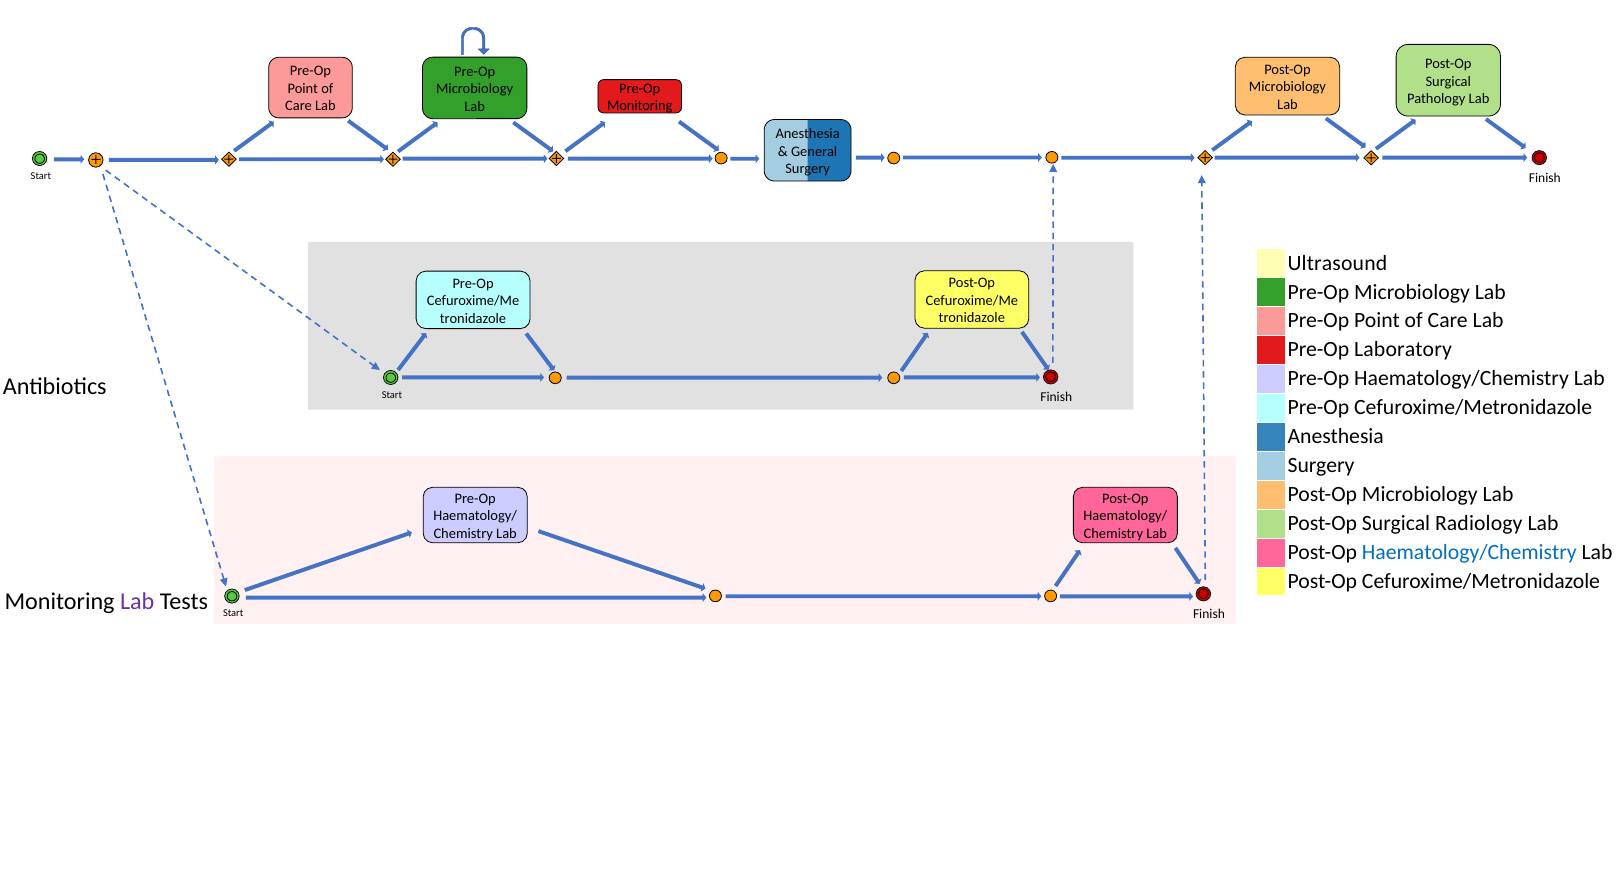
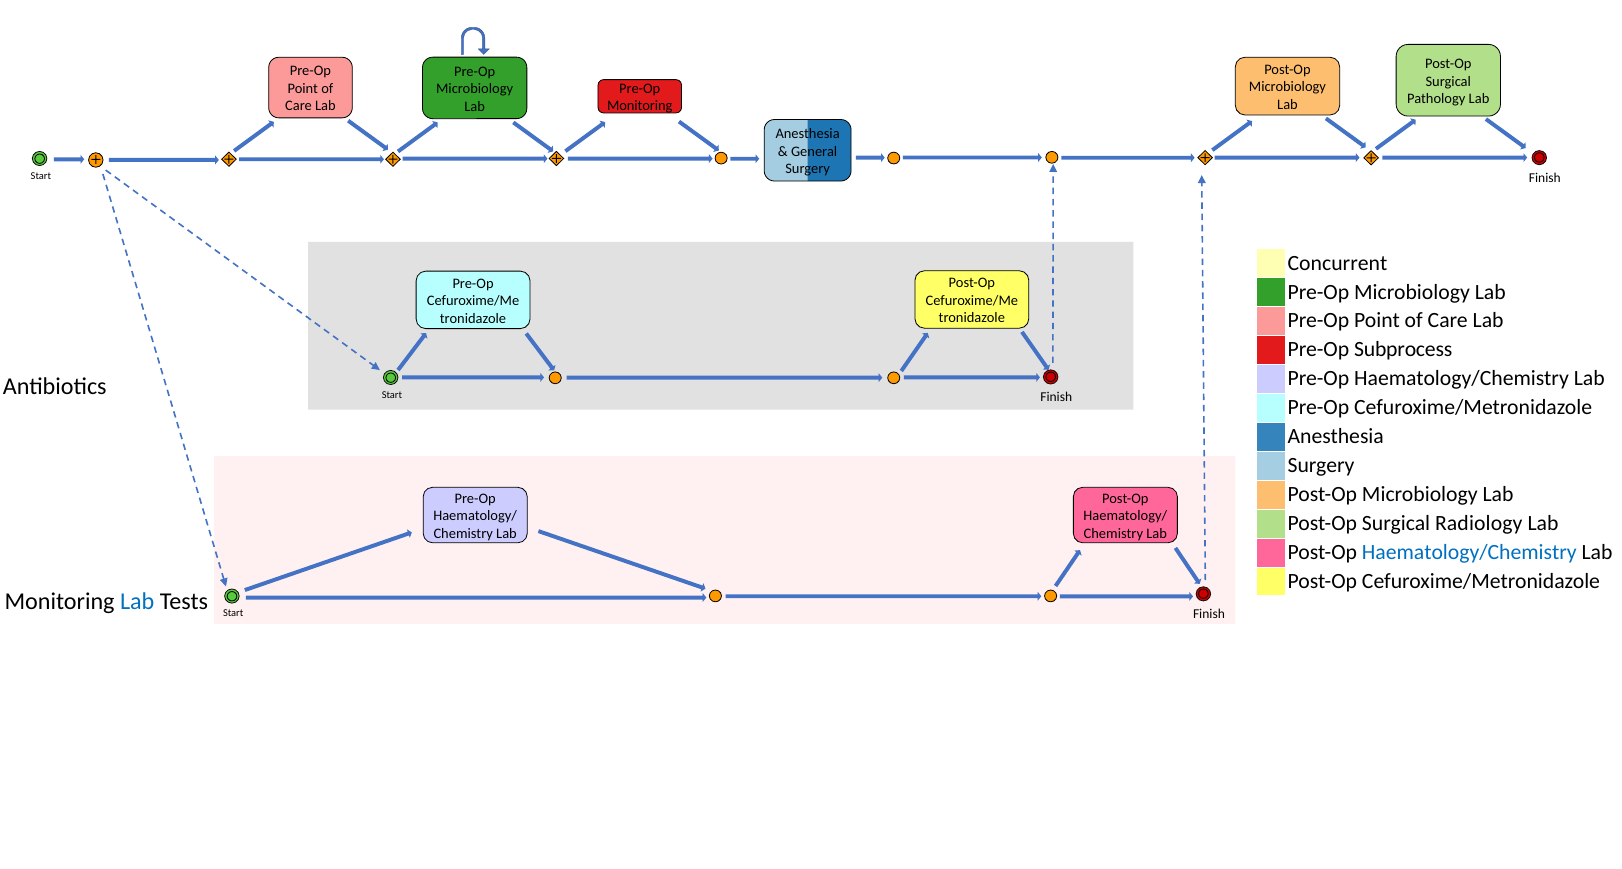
Ultrasound: Ultrasound -> Concurrent (1337, 263)
Laboratory: Laboratory -> Subprocess (1403, 350)
Lab colour: purple -> blue (137, 602)
